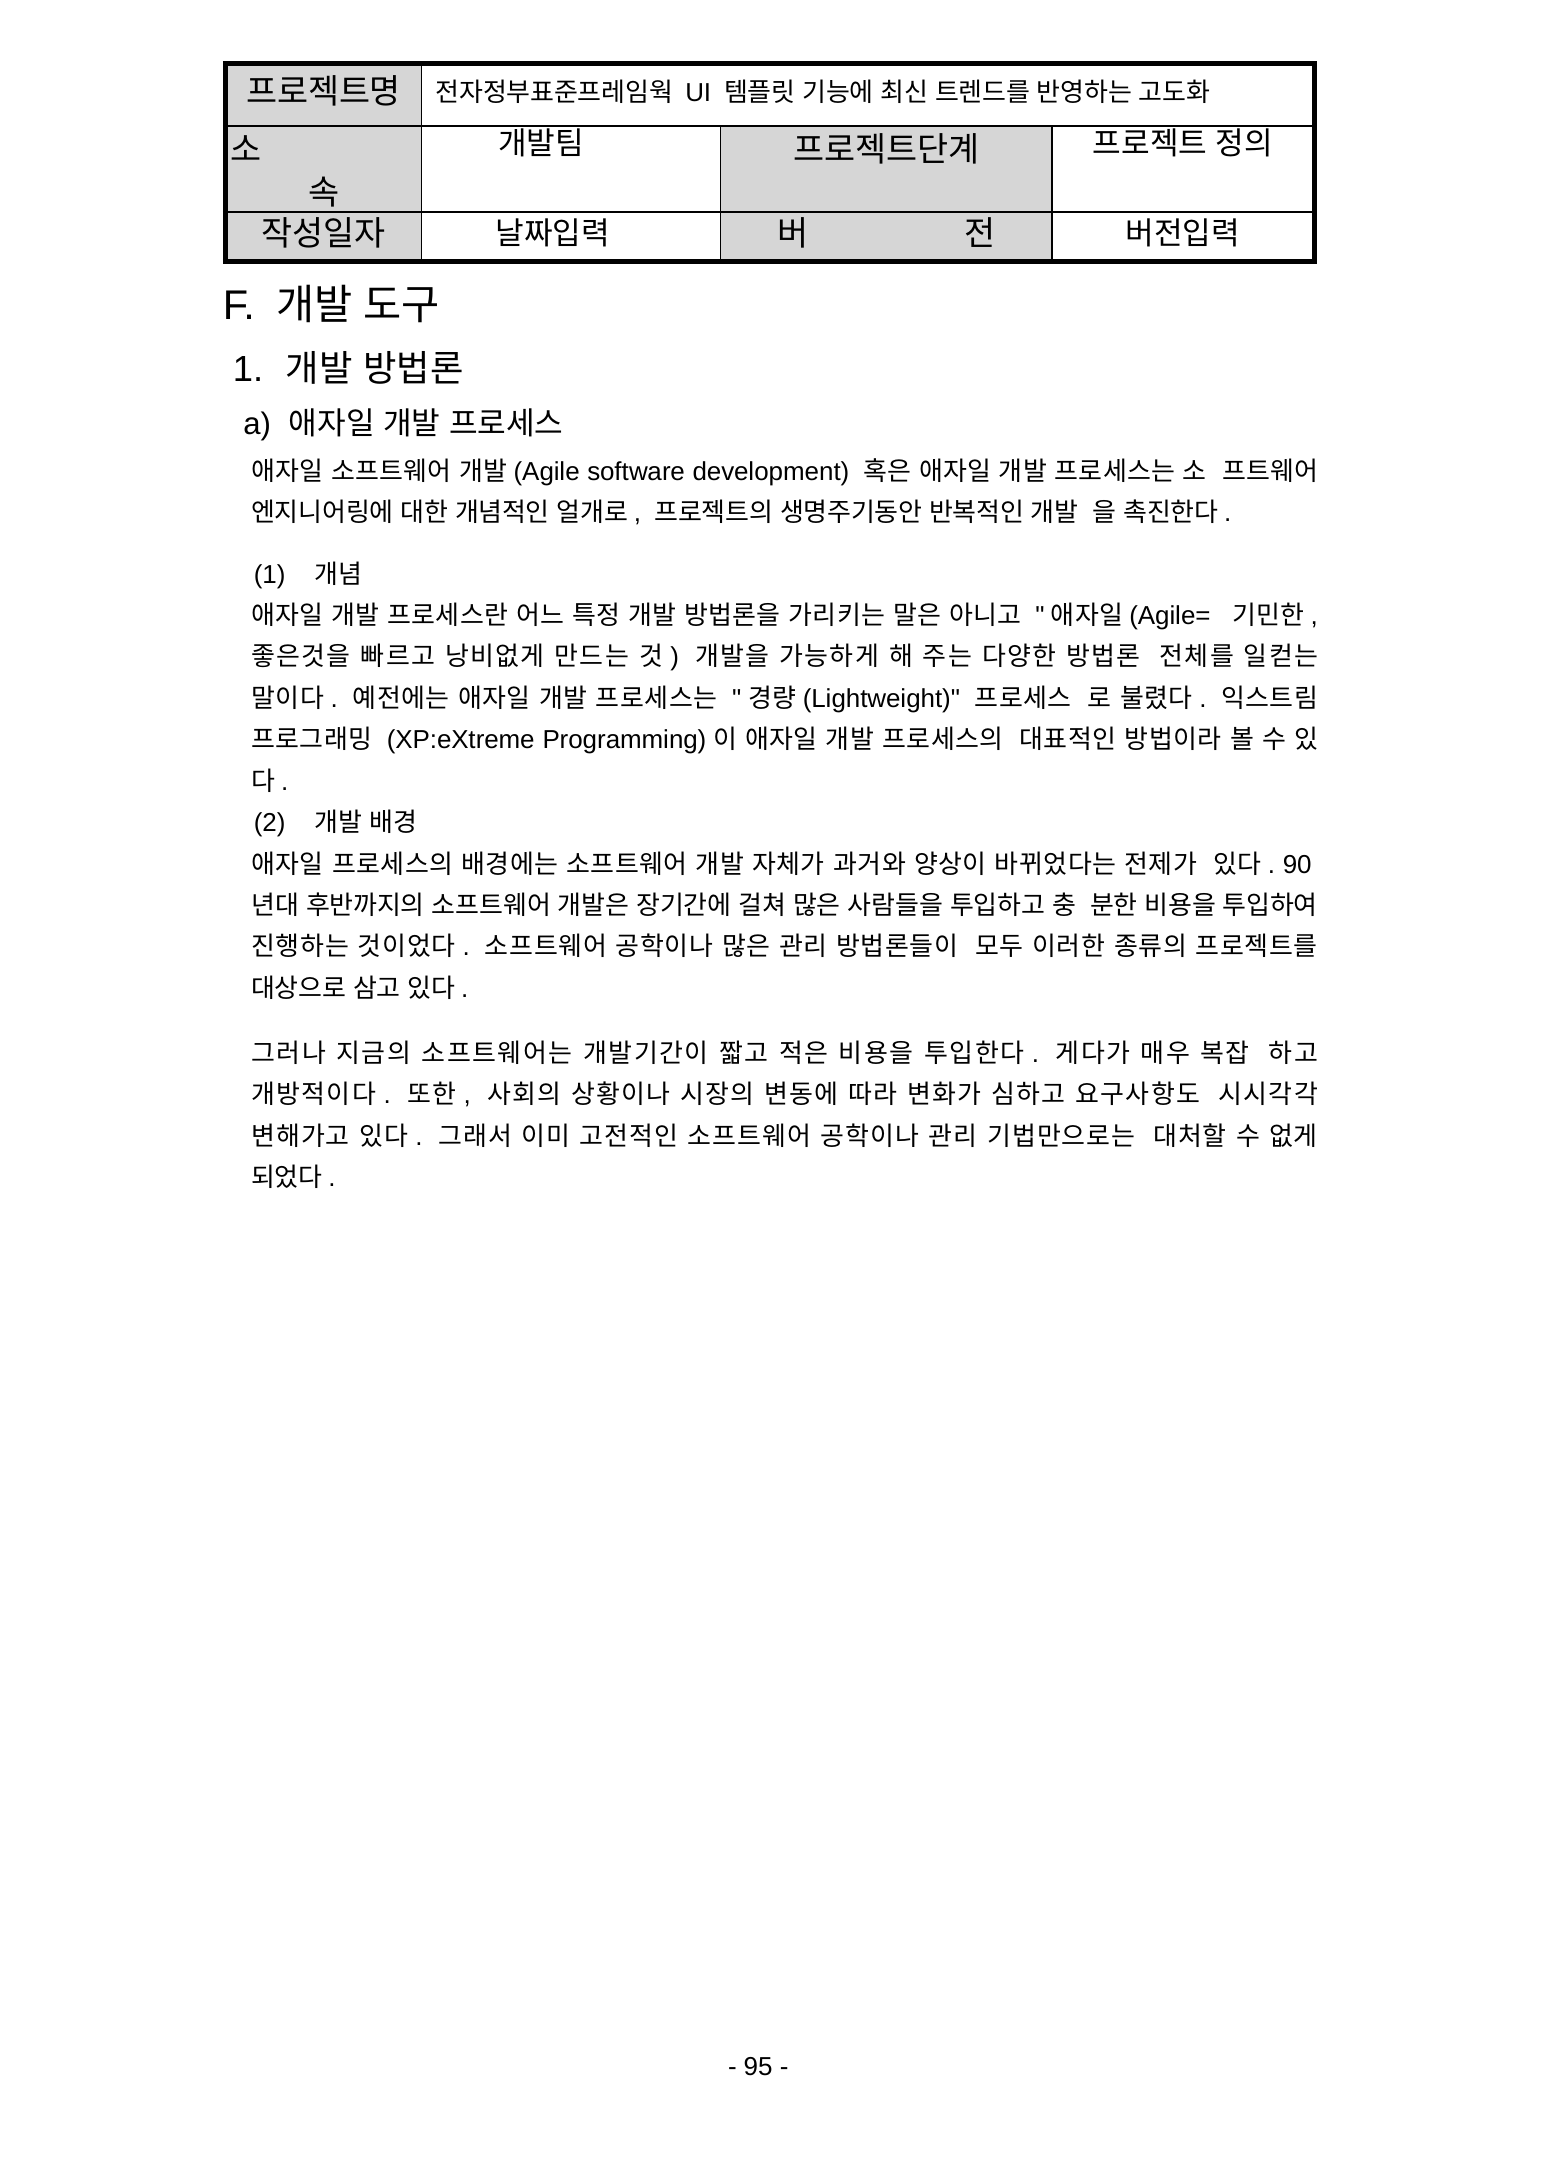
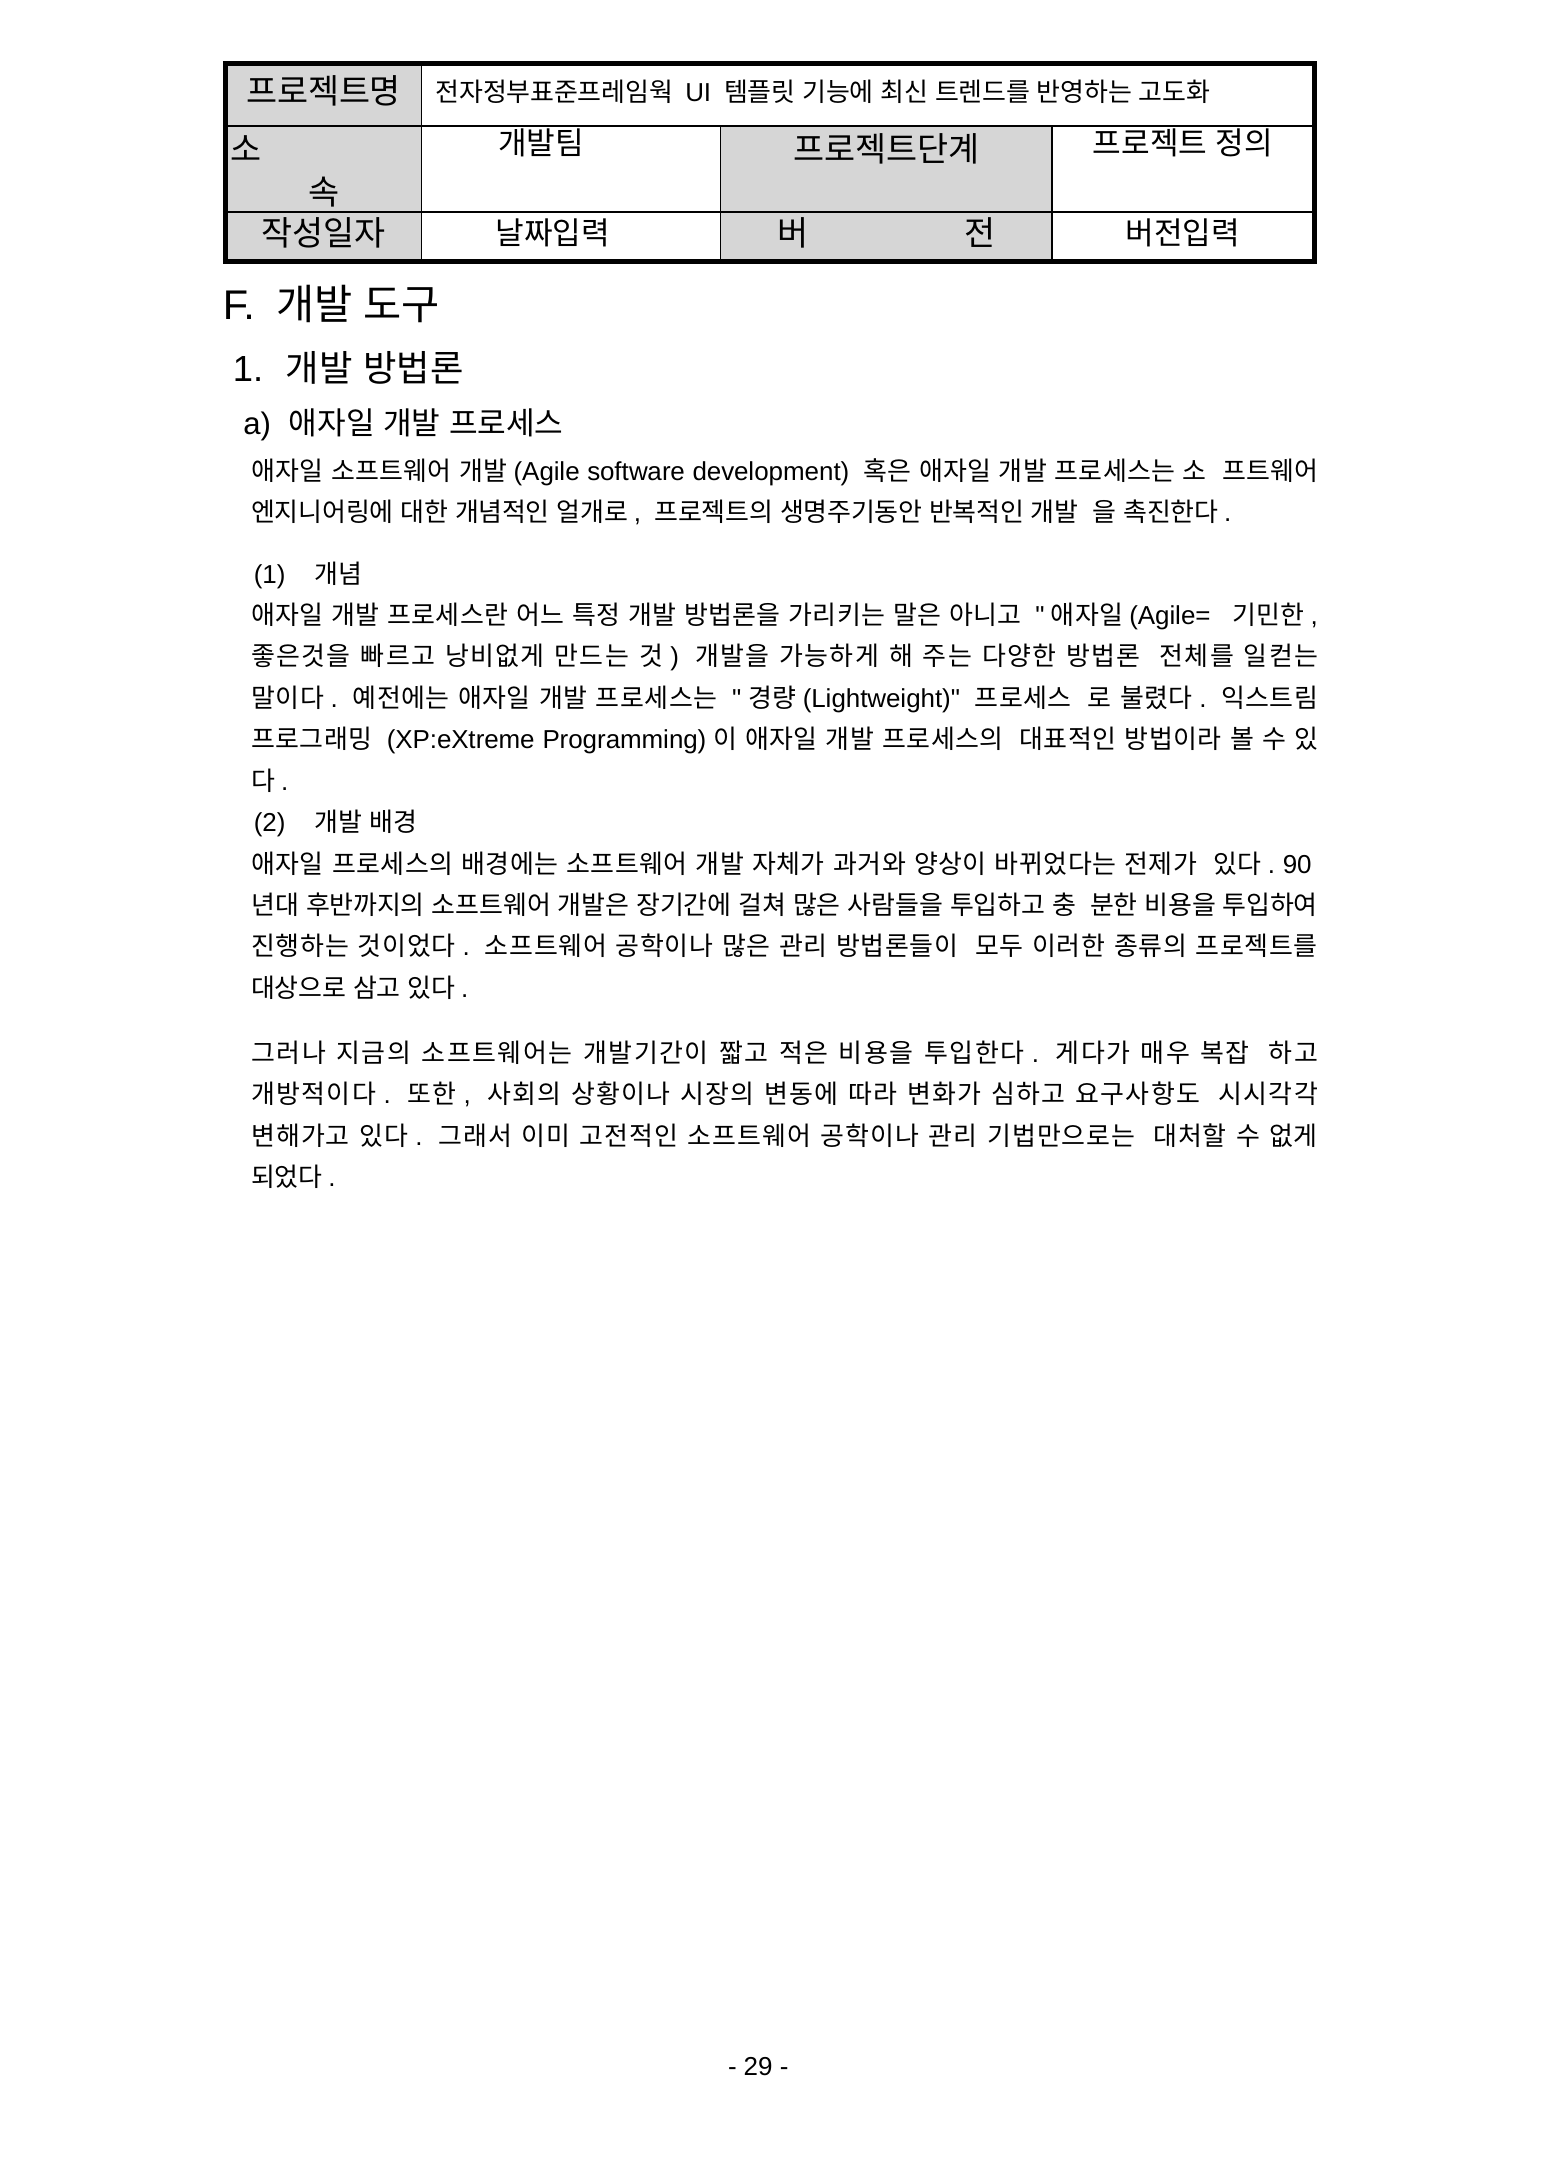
95: 95 -> 29 (758, 2068)
